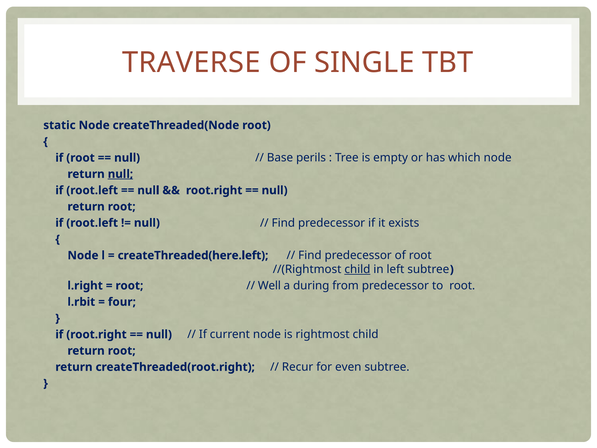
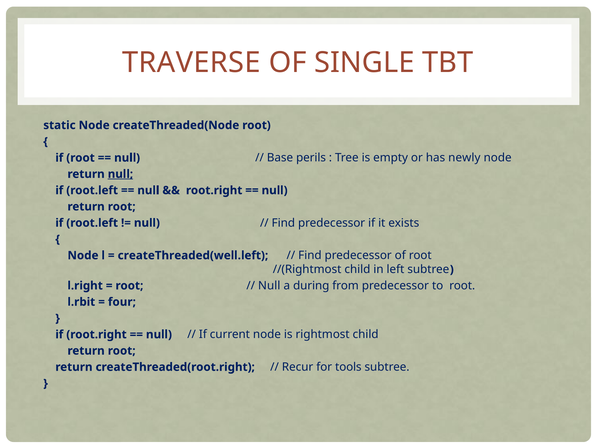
which: which -> newly (464, 158)
createThreaded(here.left: createThreaded(here.left -> createThreaded(well.left (193, 255)
child underline: present -> none (357, 269)
Well: Well -> Null (269, 286)
even: even -> tools (348, 367)
